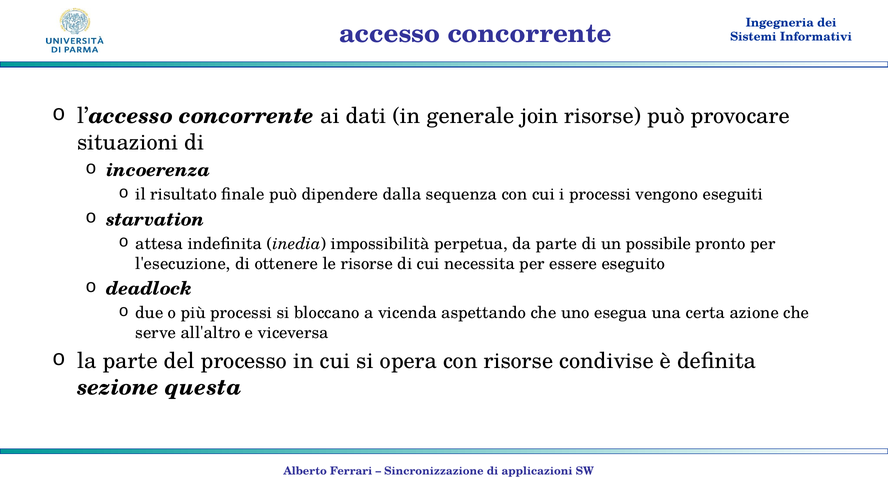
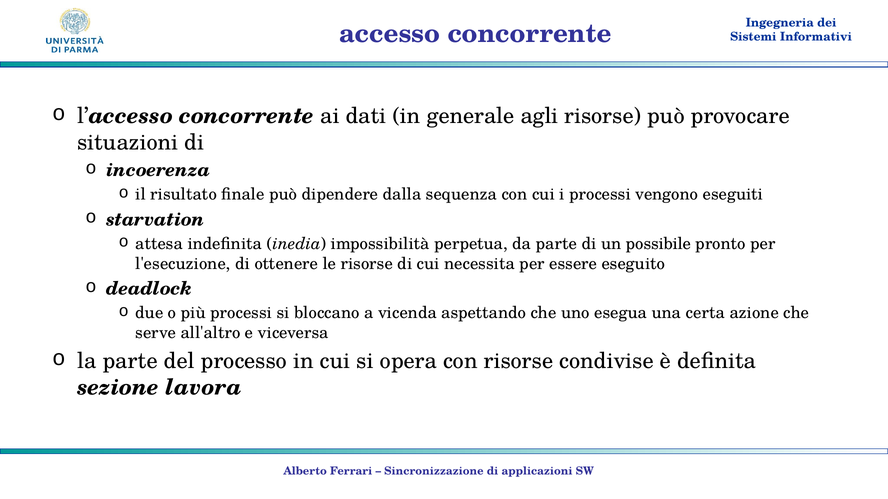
join: join -> agli (539, 116)
questa: questa -> lavora (203, 388)
